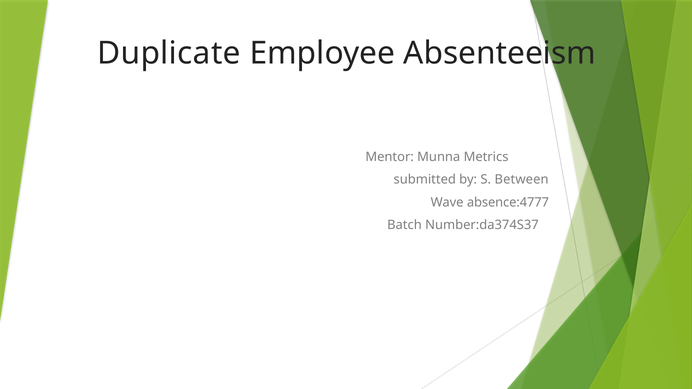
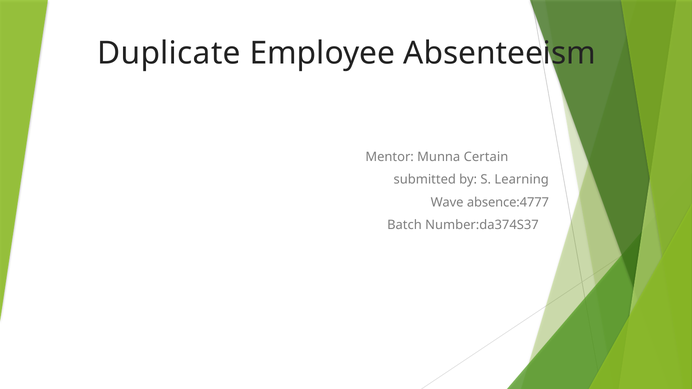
Metrics: Metrics -> Certain (486, 157)
Between: Between -> Learning (522, 180)
